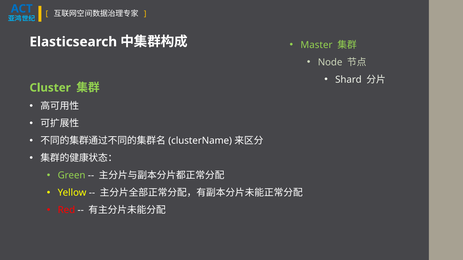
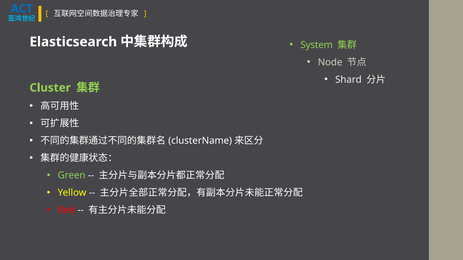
Master: Master -> System (317, 45)
